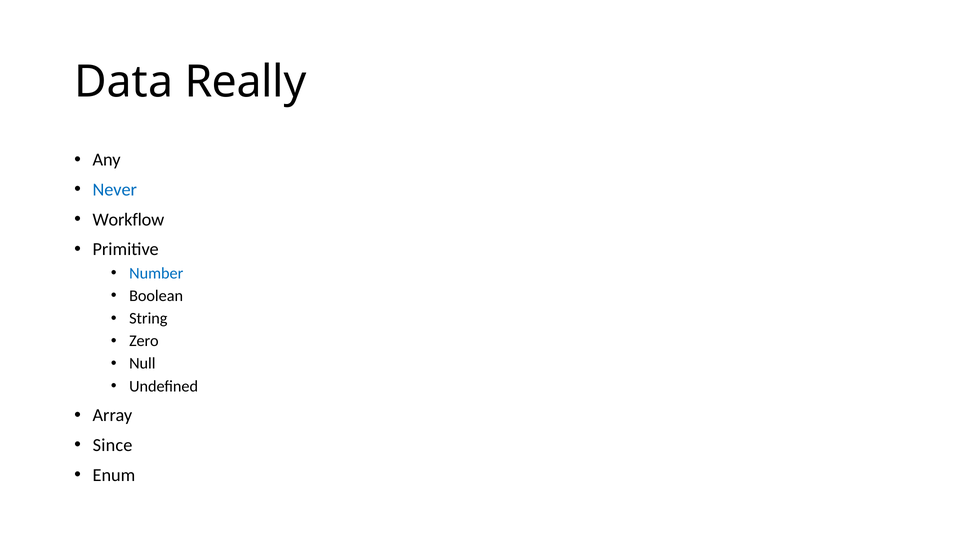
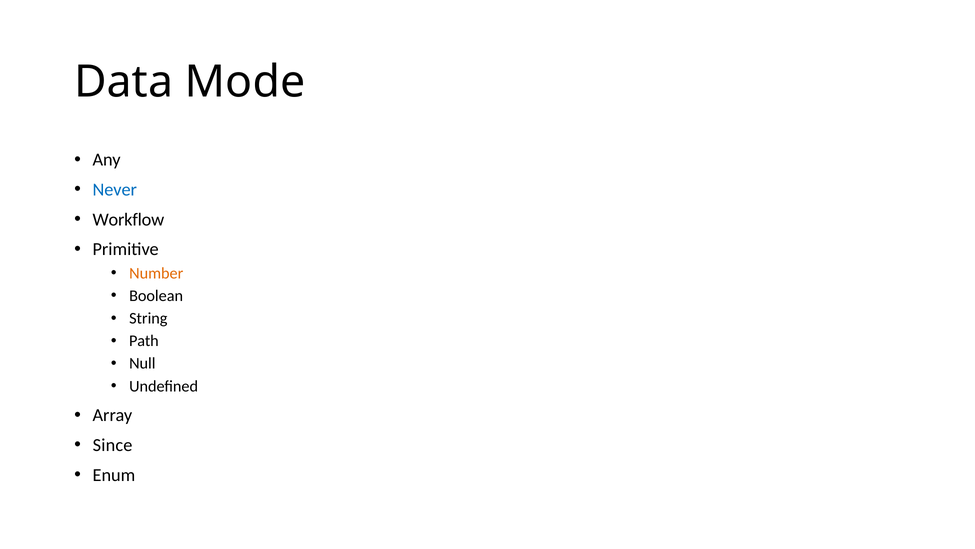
Really: Really -> Mode (245, 82)
Number colour: blue -> orange (156, 273)
Zero: Zero -> Path (144, 341)
